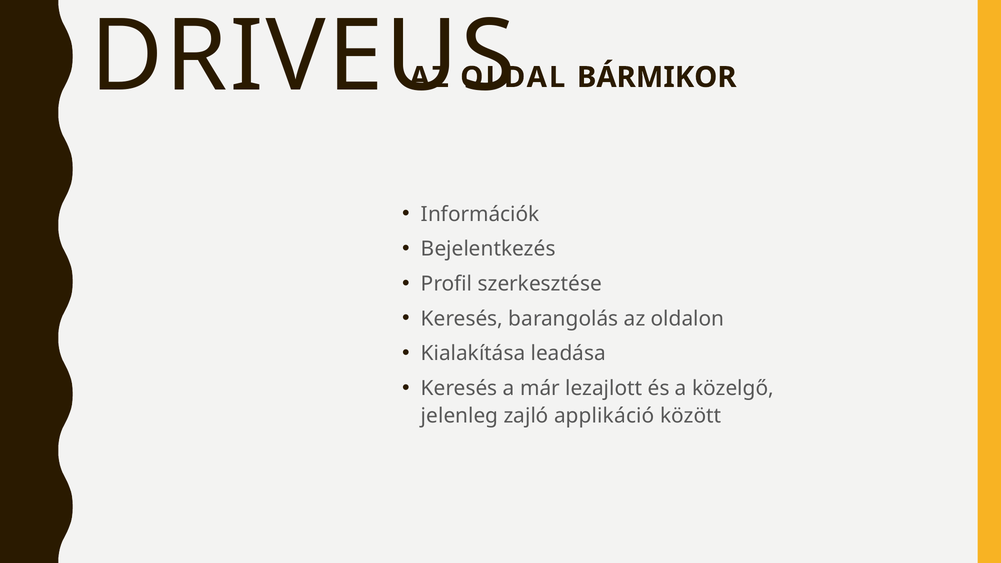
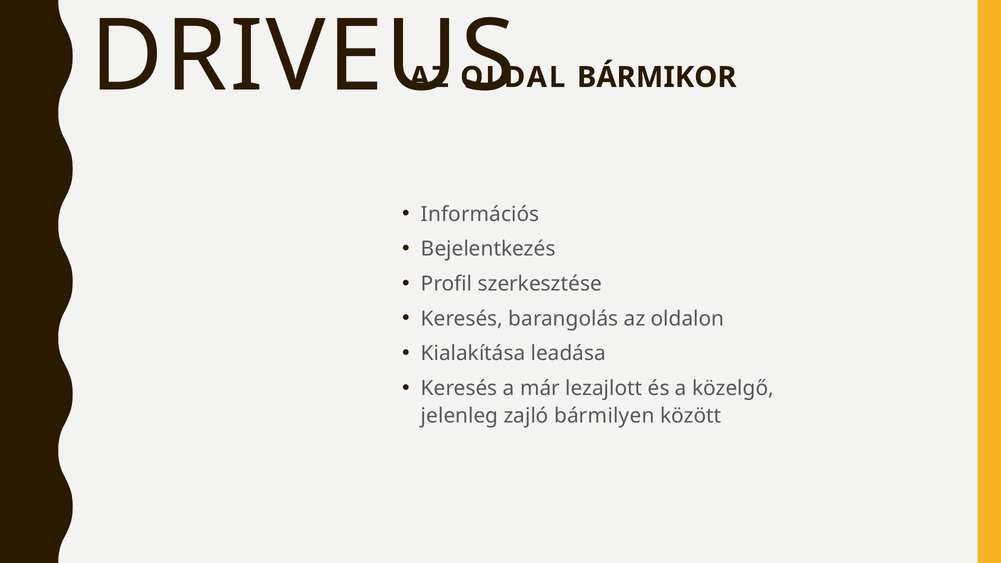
Információk: Információk -> Információs (480, 214)
applikáció: applikáció -> bármilyen (604, 416)
